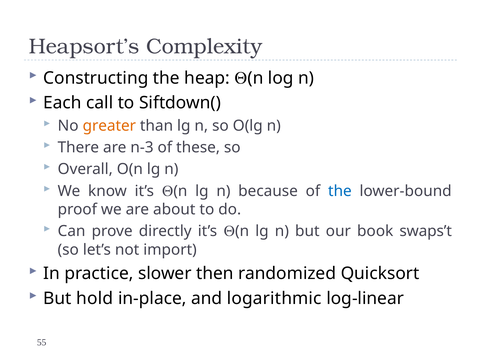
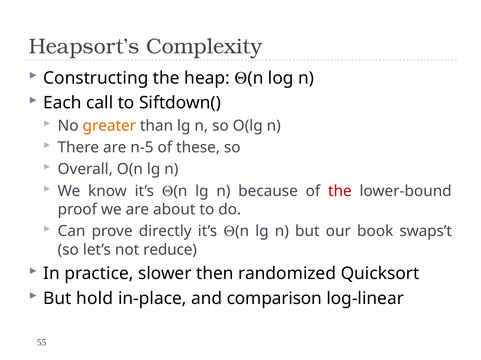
n-3: n-3 -> n-5 (142, 148)
the colour: blue -> red (340, 191)
import: import -> reduce (170, 250)
logarithmic: logarithmic -> comparison (274, 299)
